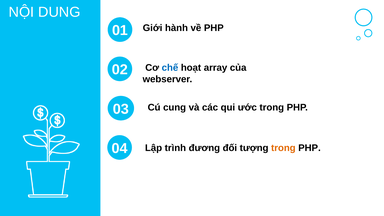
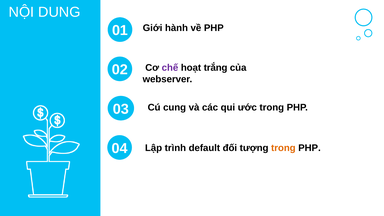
chế colour: blue -> purple (170, 68)
array: array -> trắng (216, 68)
đương: đương -> default (204, 148)
